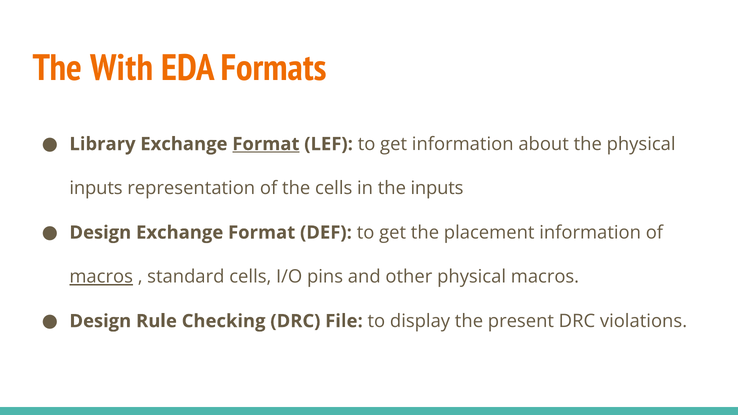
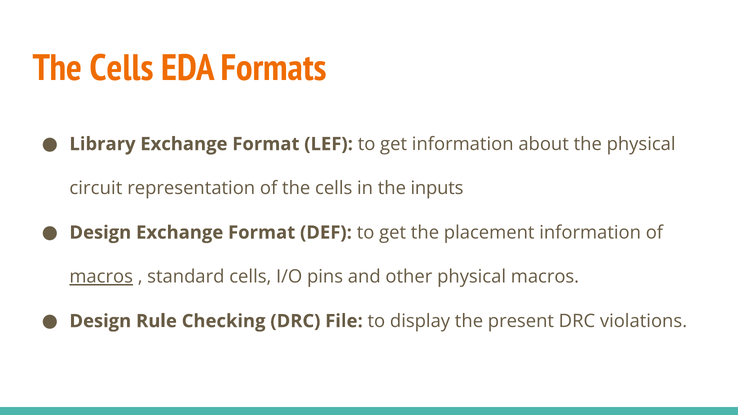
With: With -> Cells (122, 68)
Format underline: present -> none (266, 144)
inputs: inputs -> circuit (96, 188)
